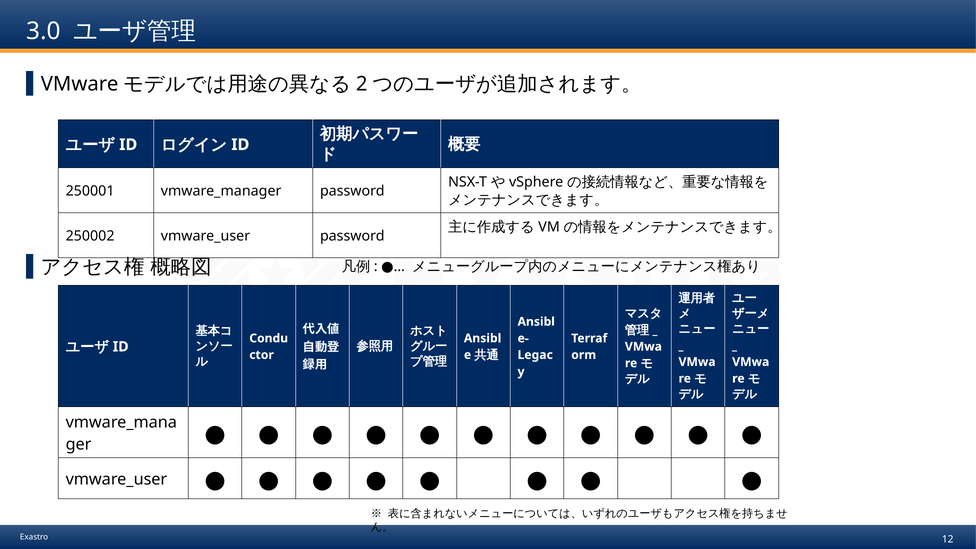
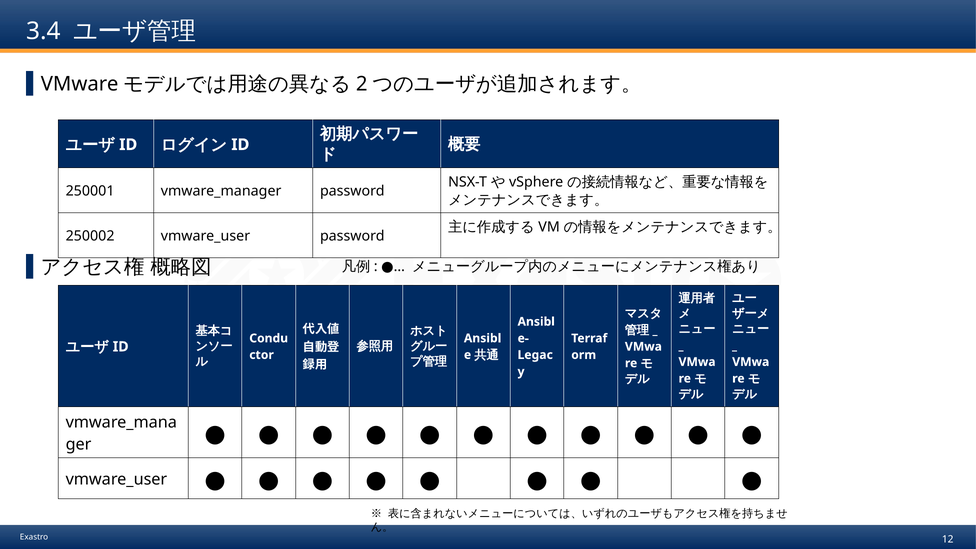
3.0: 3.0 -> 3.4 (44, 31)
